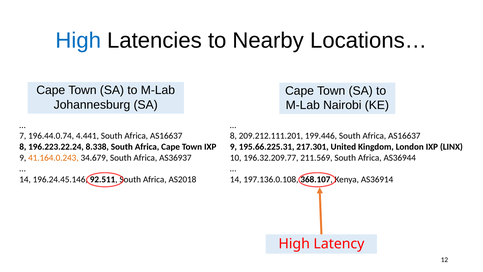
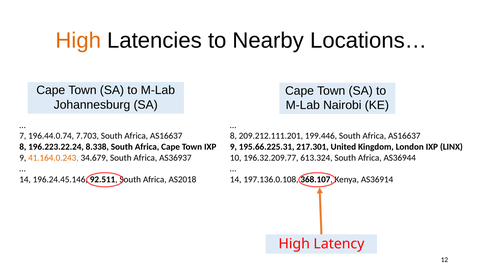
High colour: blue -> orange (78, 41)
4.441: 4.441 -> 7.703 (87, 136)
211.569: 211.569 -> 613.324 (316, 158)
